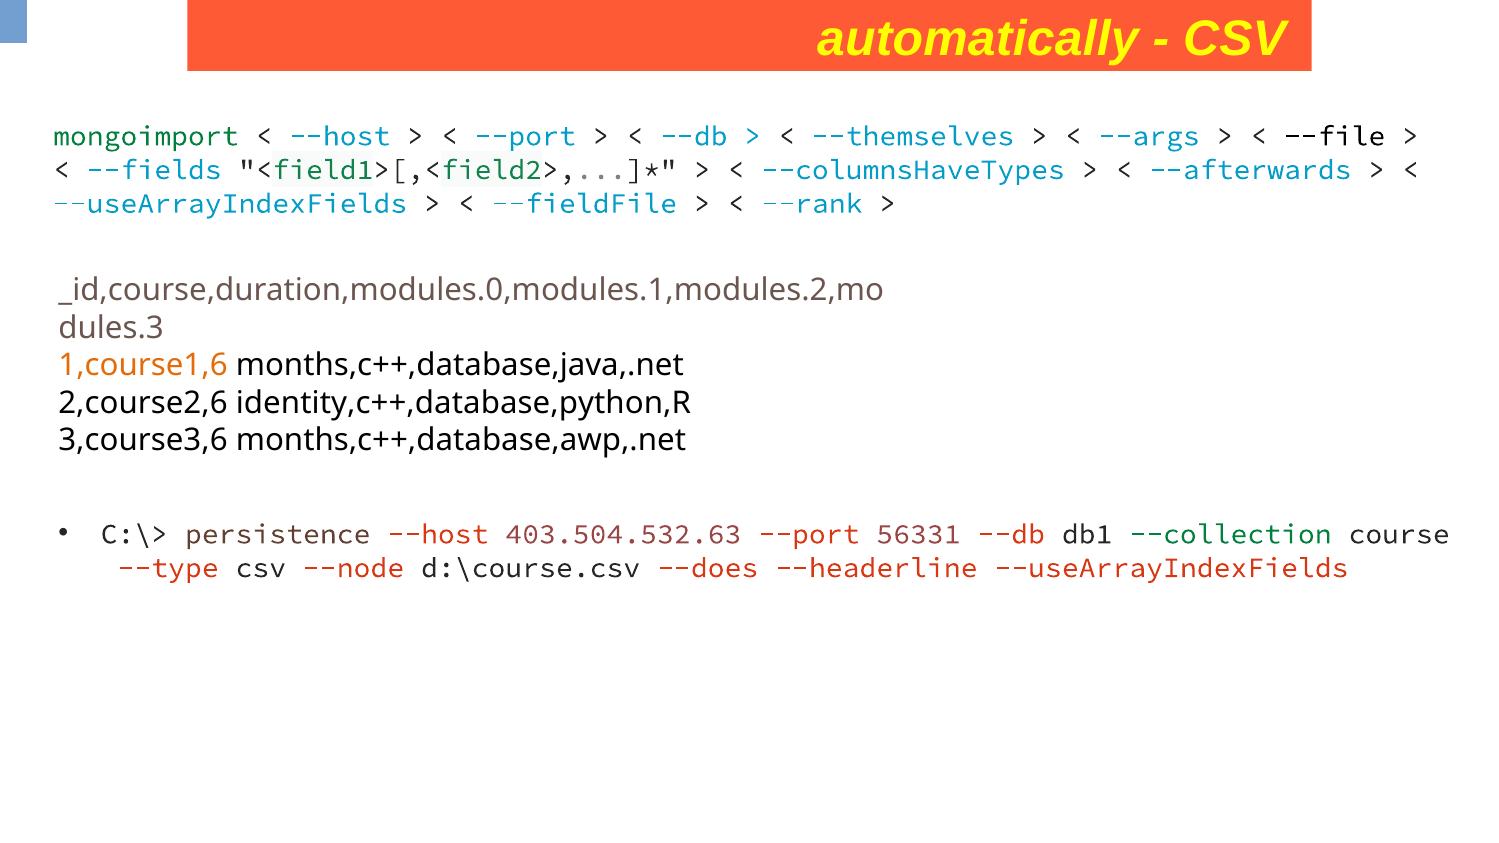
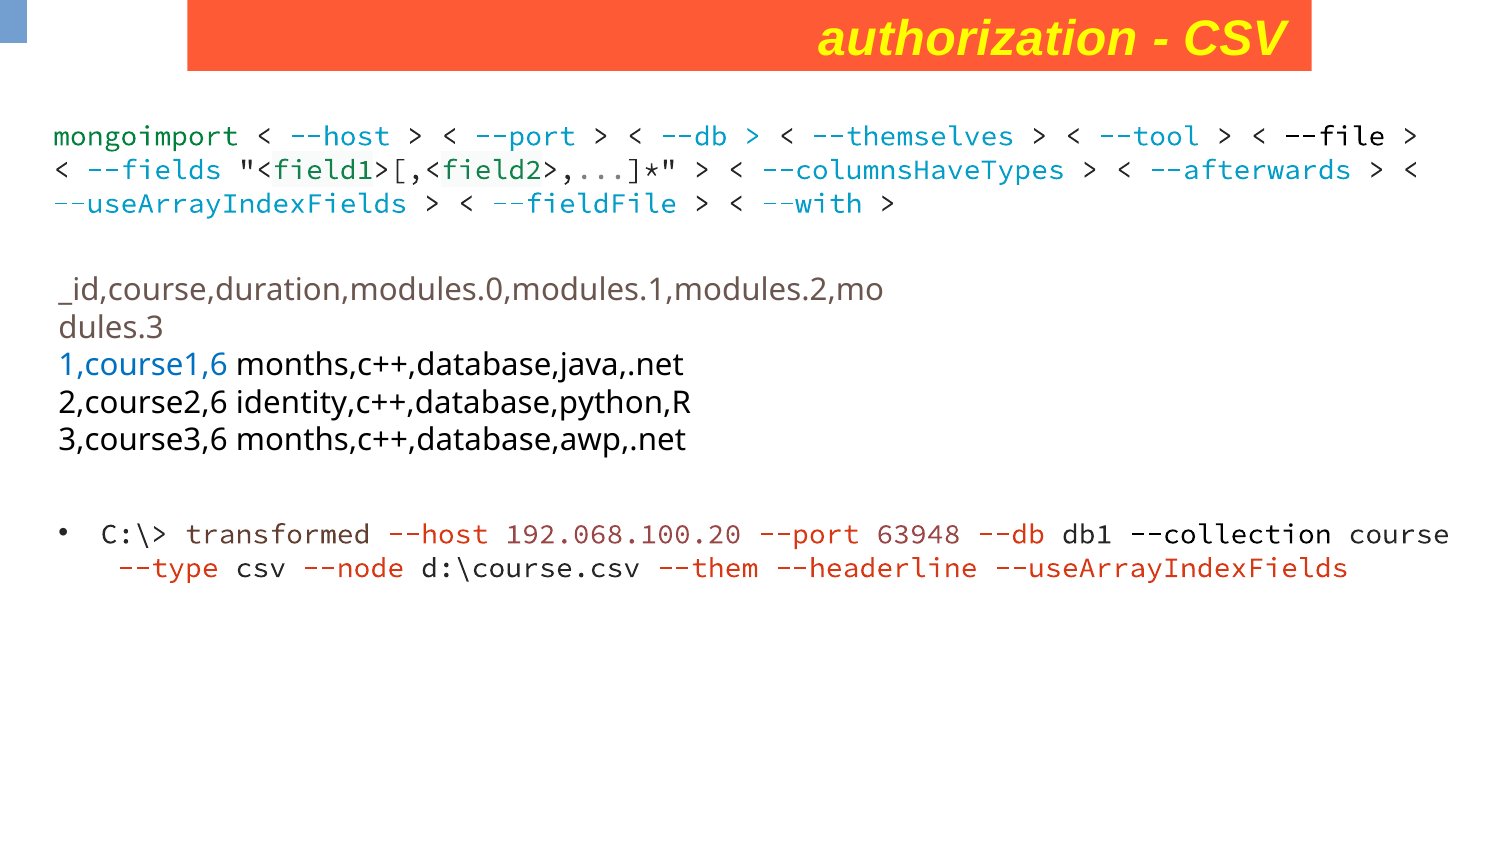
automatically: automatically -> authorization (978, 39)
--args: --args -> --tool (1149, 136)
--rank: --rank -> --with (812, 203)
1,course1,6 colour: orange -> blue (143, 366)
persistence: persistence -> transformed (278, 534)
403.504.532.63: 403.504.532.63 -> 192.068.100.20 (623, 534)
56331: 56331 -> 63948 (918, 534)
--collection colour: green -> black (1230, 534)
--does: --does -> --them (708, 568)
